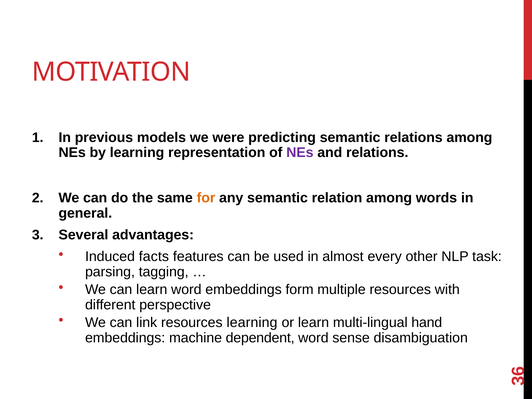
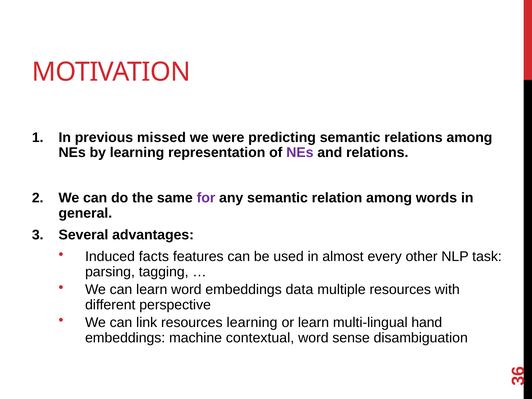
models: models -> missed (161, 137)
for colour: orange -> purple (206, 198)
form: form -> data (299, 290)
dependent: dependent -> contextual (260, 338)
